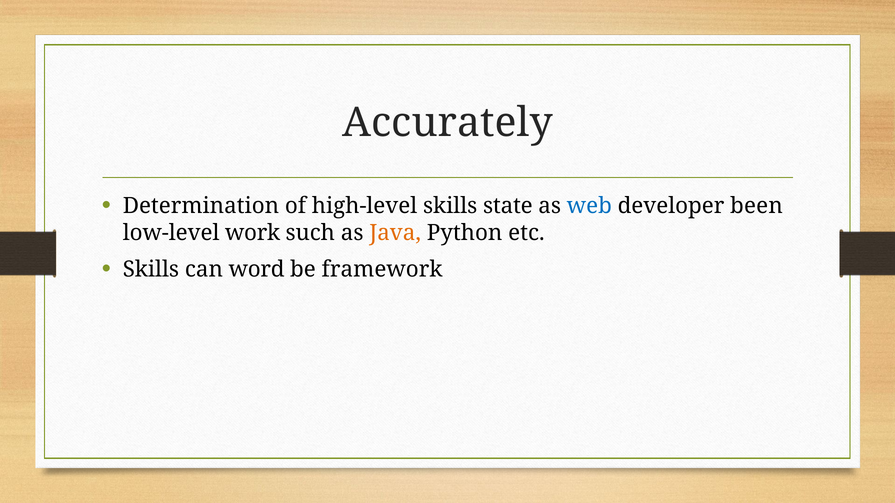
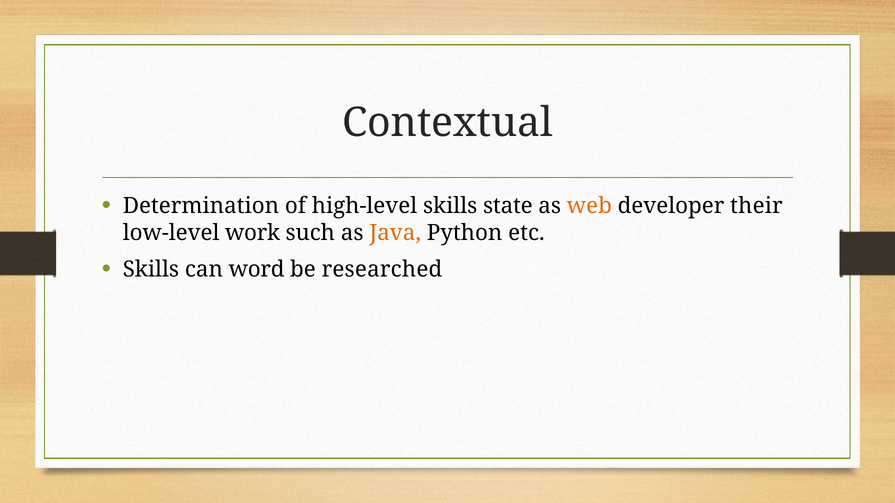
Accurately: Accurately -> Contextual (447, 123)
web colour: blue -> orange (589, 206)
been: been -> their (756, 206)
framework: framework -> researched (382, 270)
